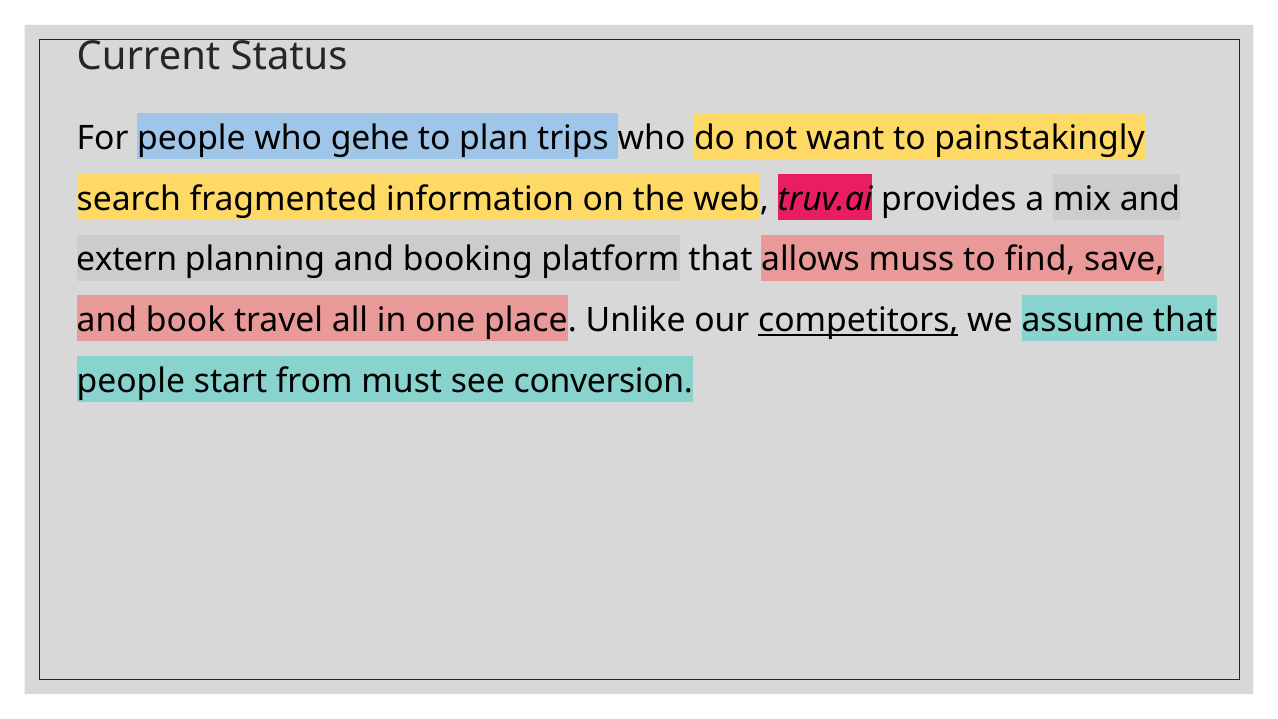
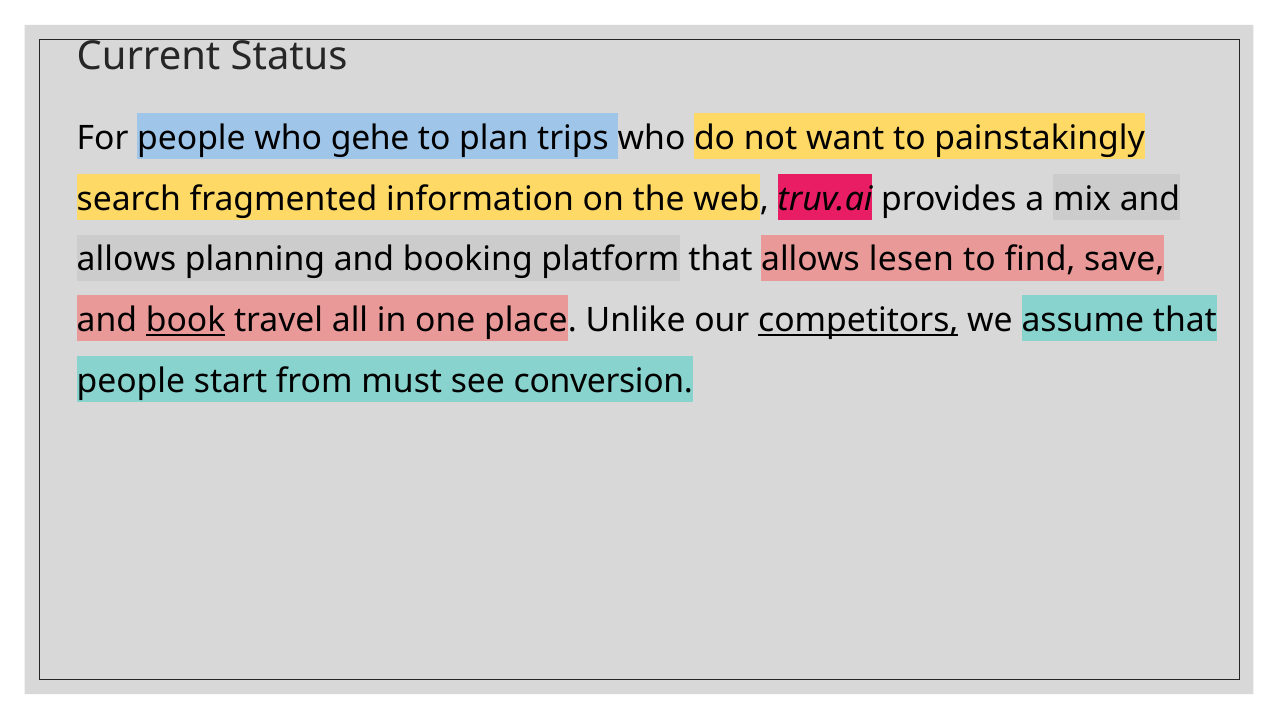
extern: extern -> allows (126, 260)
muss: muss -> lesen (911, 260)
book underline: none -> present (186, 320)
